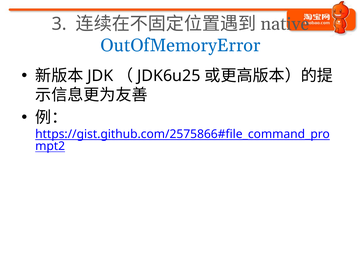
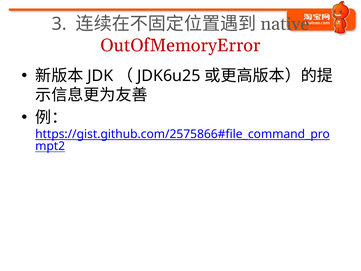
OutOfMemoryError colour: blue -> red (180, 45)
